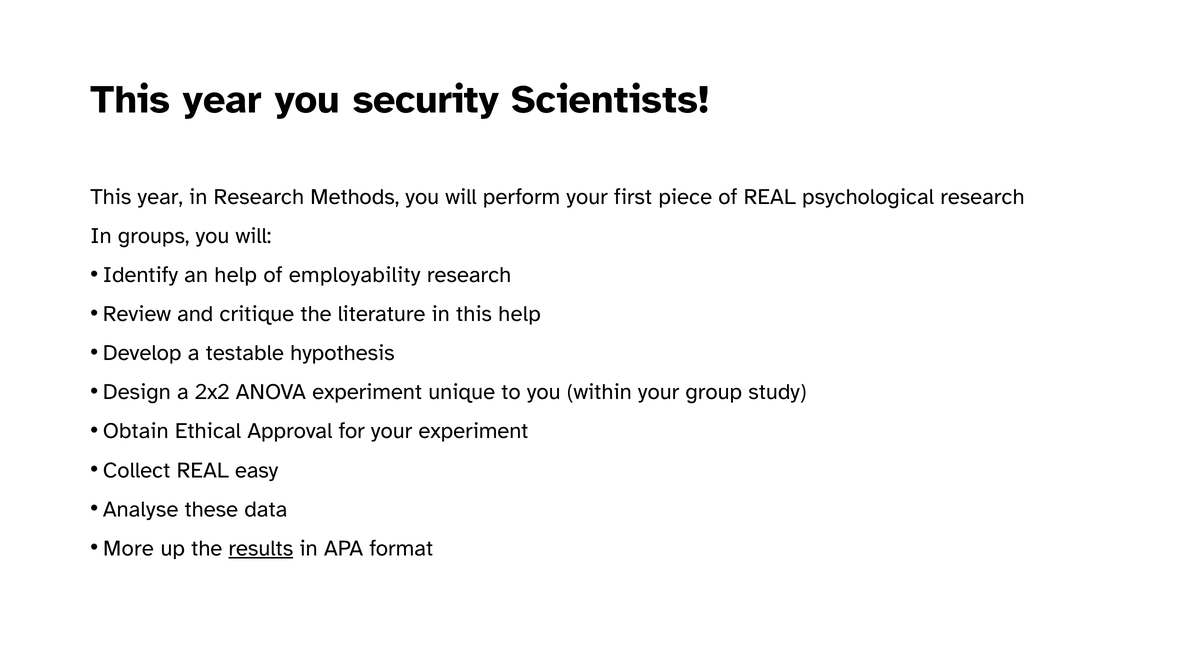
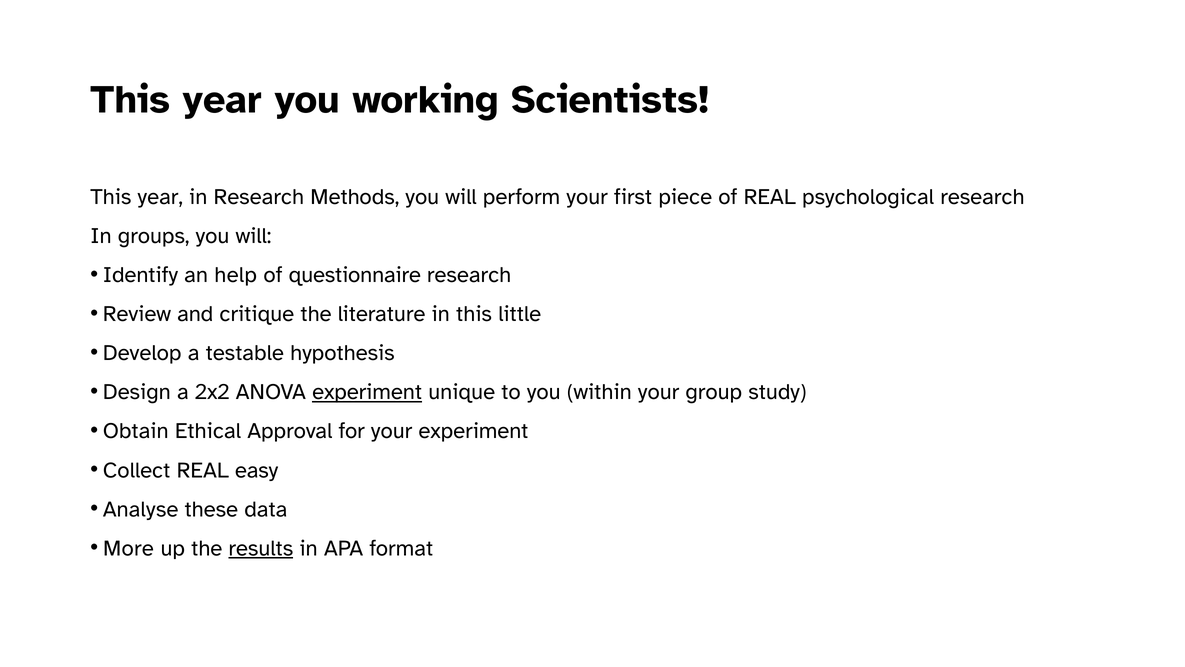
security: security -> working (426, 100)
employability: employability -> questionnaire (355, 275)
this help: help -> little (520, 314)
experiment underline: none -> present (367, 392)
